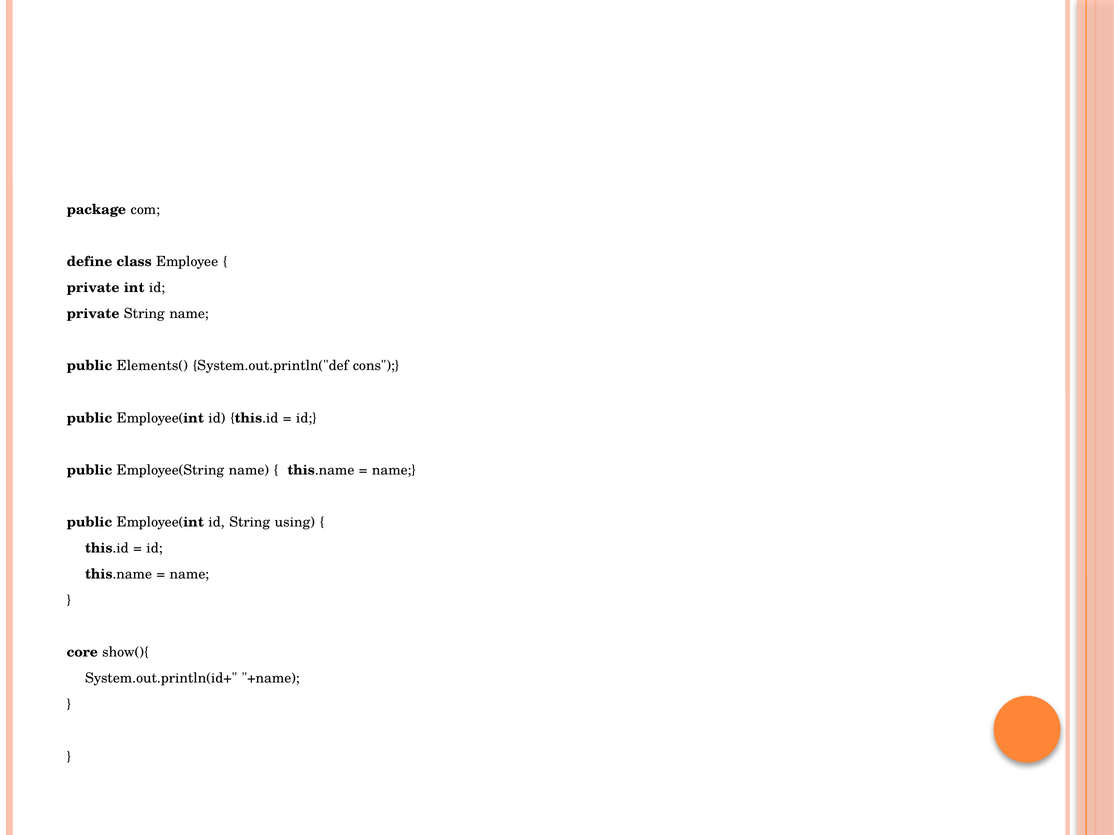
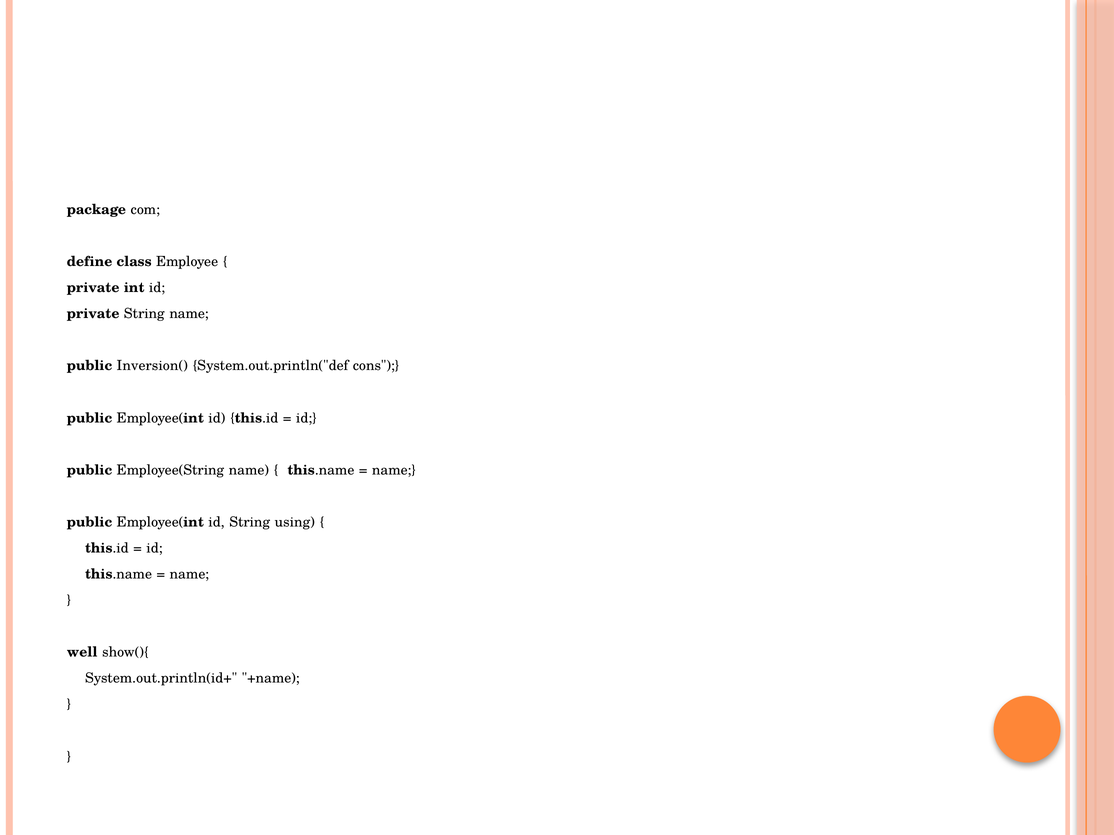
Elements(: Elements( -> Inversion( (152, 366)
core: core -> well (82, 653)
